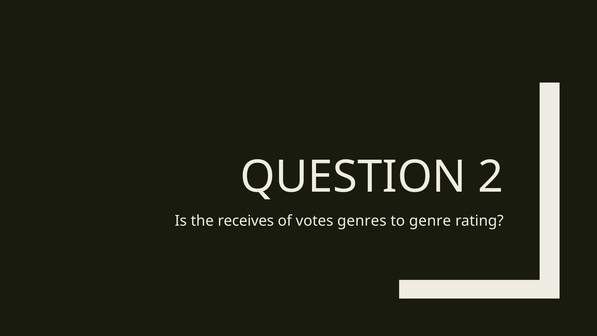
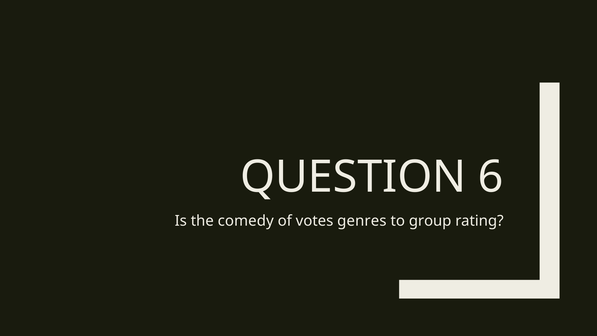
2: 2 -> 6 (491, 177)
receives: receives -> comedy (246, 221)
genre: genre -> group (430, 221)
